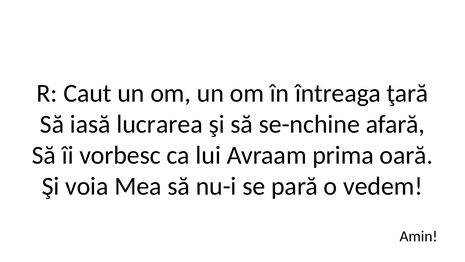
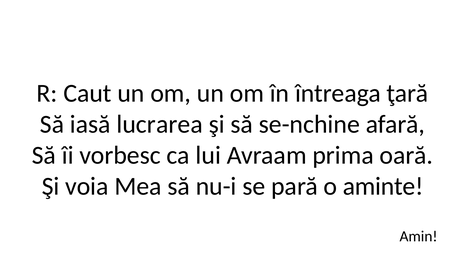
vedem: vedem -> aminte (383, 186)
